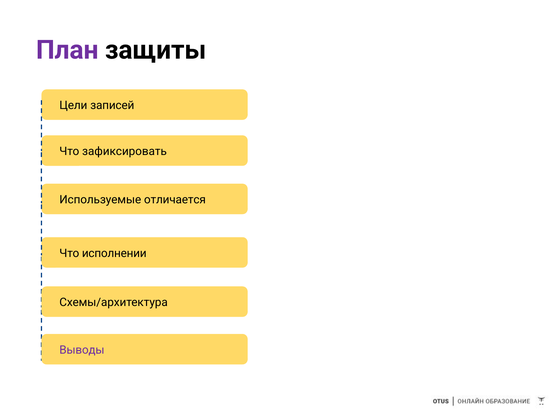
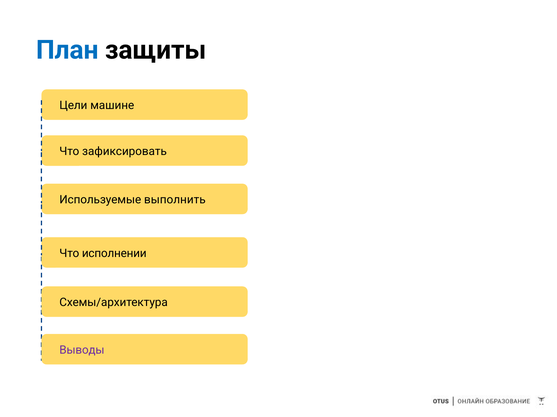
План colour: purple -> blue (67, 50)
записей: записей -> машине (112, 106)
отличается: отличается -> выполнить (175, 200)
